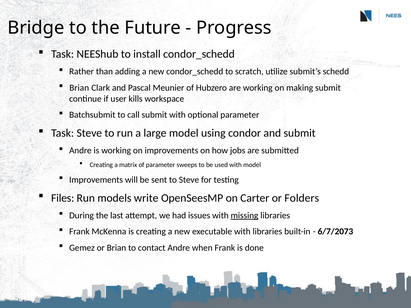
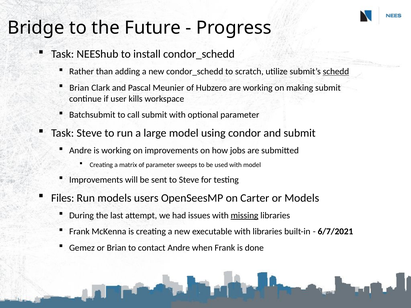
schedd underline: none -> present (336, 72)
write: write -> users (146, 198)
or Folders: Folders -> Models (302, 198)
6/7/2073: 6/7/2073 -> 6/7/2021 (335, 232)
